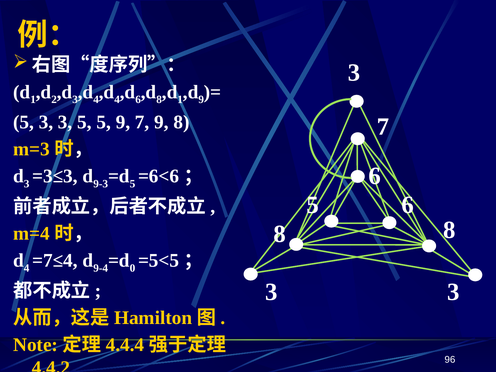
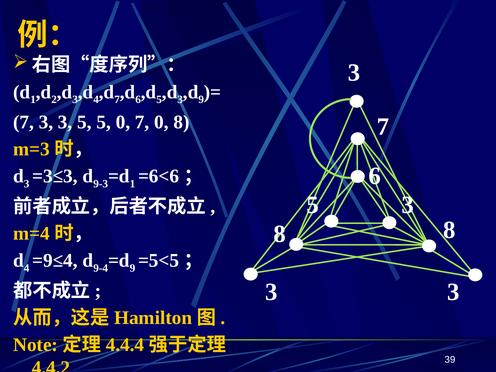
4: 4 -> 7 (117, 99)
8: 8 -> 5 (159, 99)
1: 1 -> 3 (180, 99)
5: 5 -> 7 (24, 122)
5 9: 9 -> 0 (123, 122)
7 9: 9 -> 0 (161, 122)
5: 5 -> 1 (132, 184)
5 6: 6 -> 3 (408, 205)
=7≤4: =7≤4 -> =9≤4 (55, 260)
0: 0 -> 9 (132, 268)
96: 96 -> 39 (450, 360)
